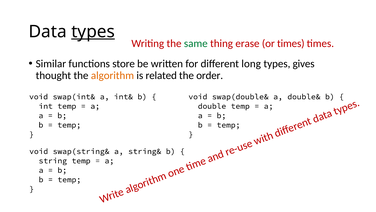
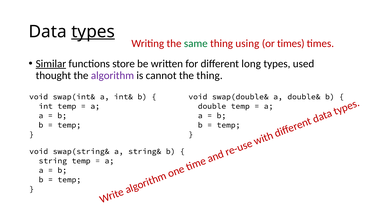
erase: erase -> using (247, 43)
Similar underline: none -> present (51, 64)
gives: gives -> used (304, 64)
algorithm colour: orange -> purple (112, 75)
related: related -> cannot (161, 75)
the order: order -> thing (210, 75)
